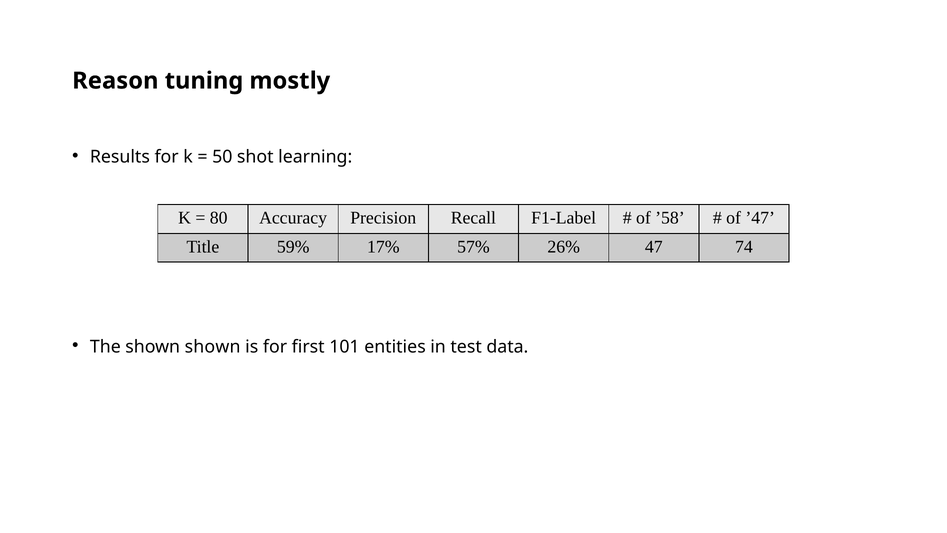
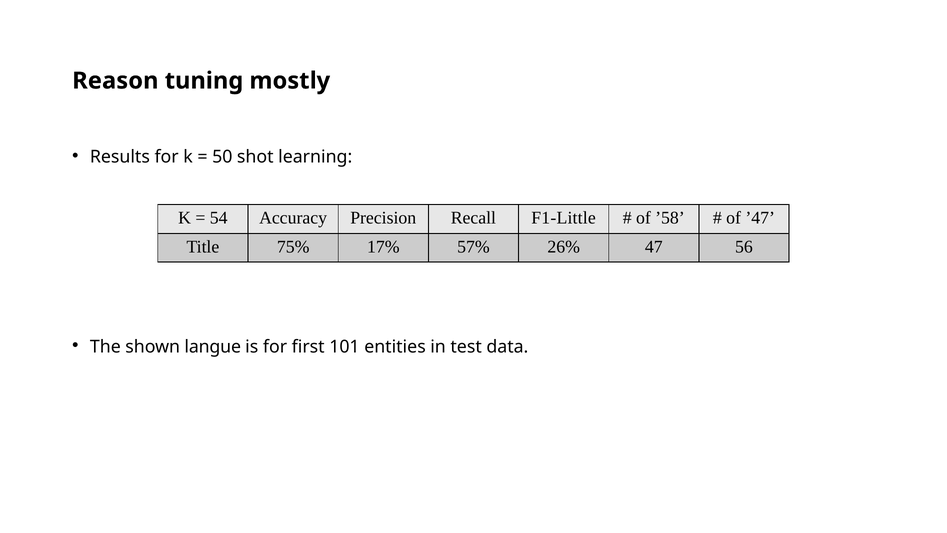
80: 80 -> 54 (219, 218)
F1-Label: F1-Label -> F1-Little (564, 218)
59%: 59% -> 75% (293, 247)
74: 74 -> 56 (744, 247)
shown shown: shown -> langue (213, 346)
